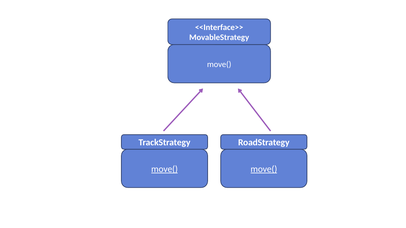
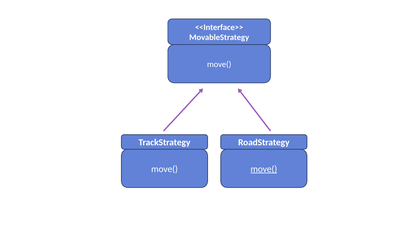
move( underline: present -> none (165, 169)
